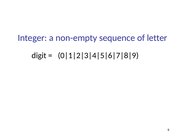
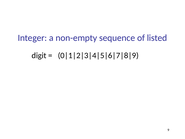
letter: letter -> listed (157, 38)
